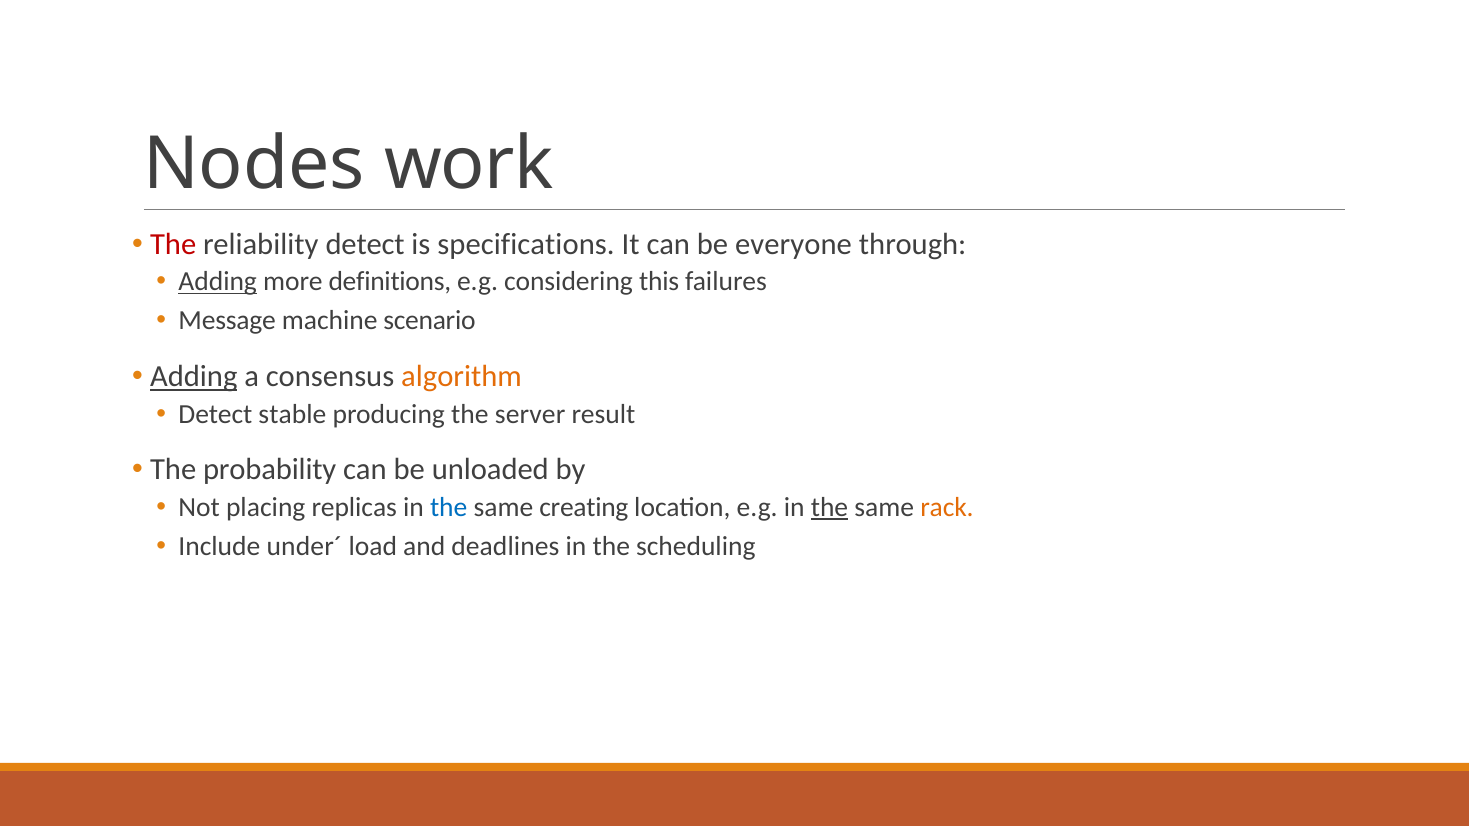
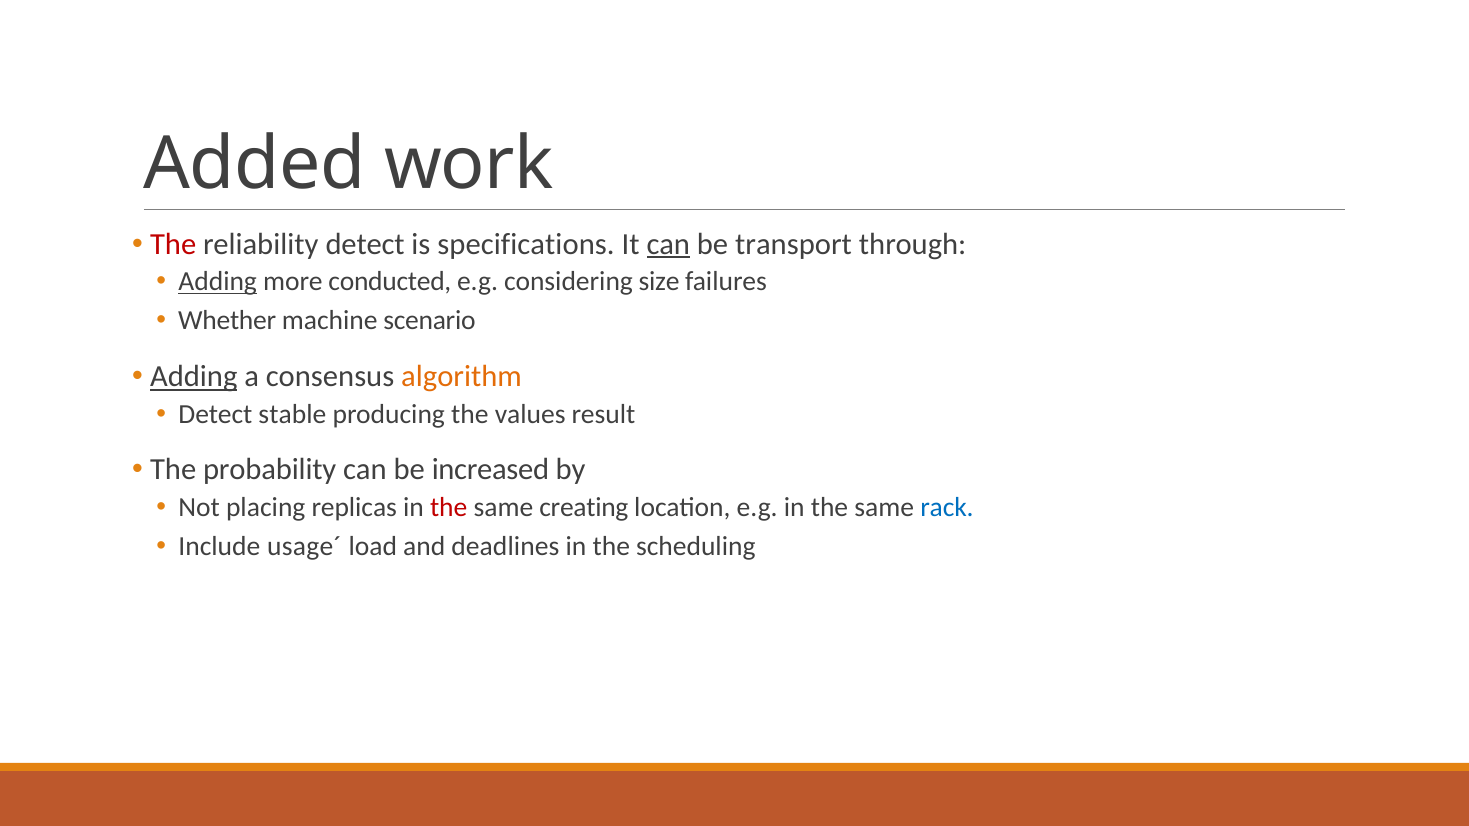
Nodes: Nodes -> Added (254, 165)
can underline: none -> present (668, 244)
everyone: everyone -> transport (794, 244)
definitions: definitions -> conducted (390, 282)
this: this -> size (659, 282)
Message: Message -> Whether (227, 321)
server: server -> values (530, 414)
unloaded: unloaded -> increased (490, 470)
the colour: blue -> red (449, 508)
the underline: present -> none (829, 508)
rack colour: orange -> blue (947, 508)
under´: under´ -> usage´ (304, 547)
